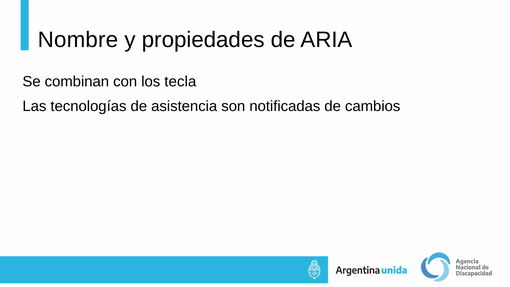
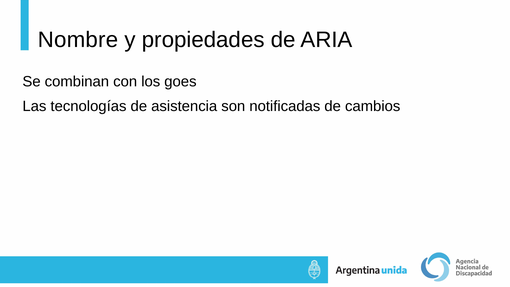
tecla: tecla -> goes (180, 82)
